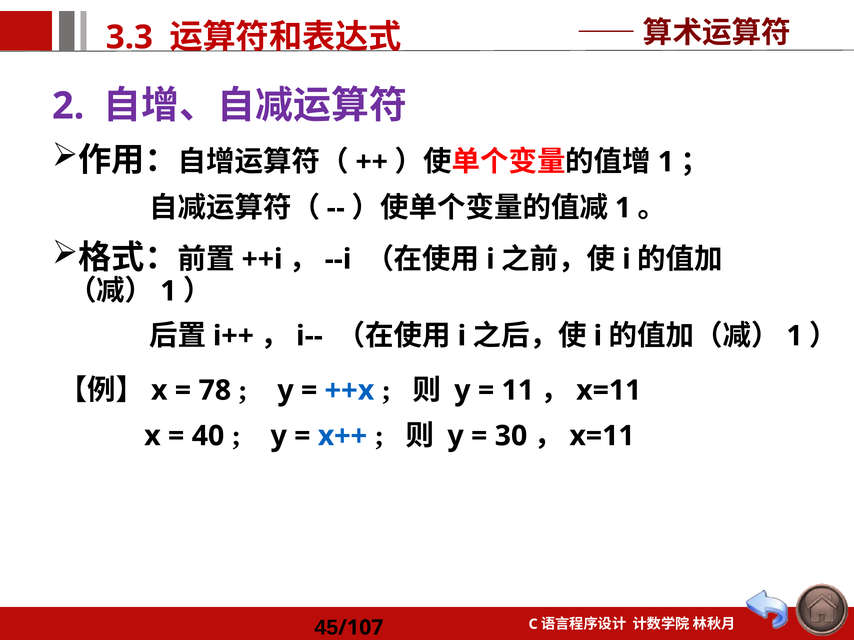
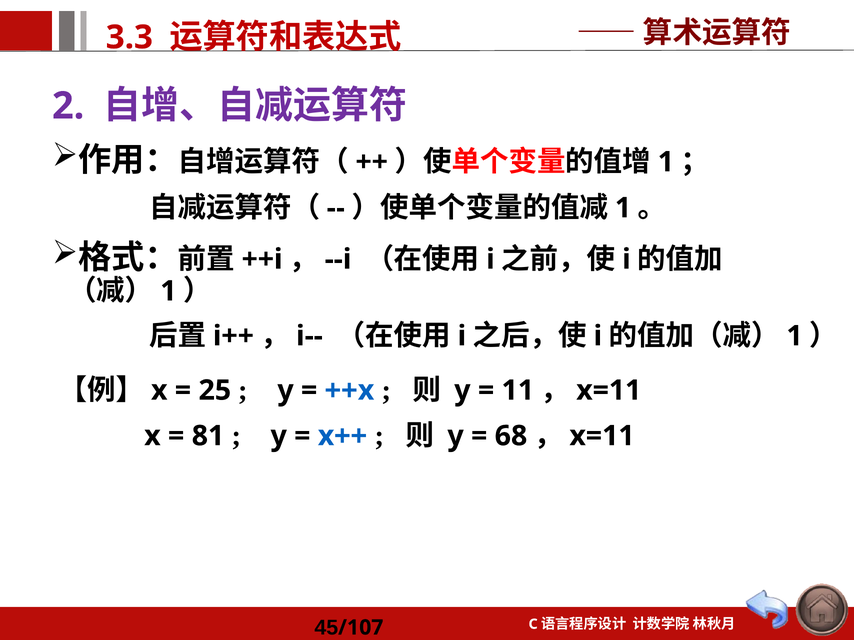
78: 78 -> 25 (215, 391)
40: 40 -> 81 (208, 436)
30: 30 -> 68 (511, 436)
